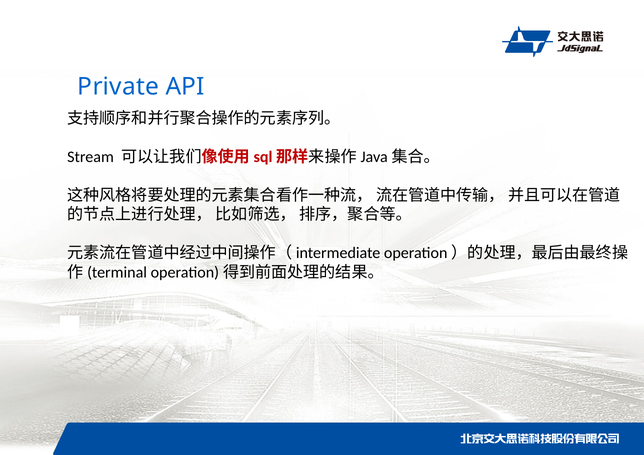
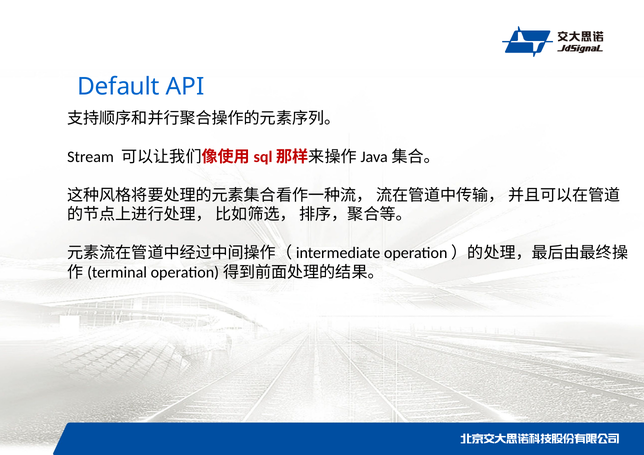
Private: Private -> Default (118, 87)
